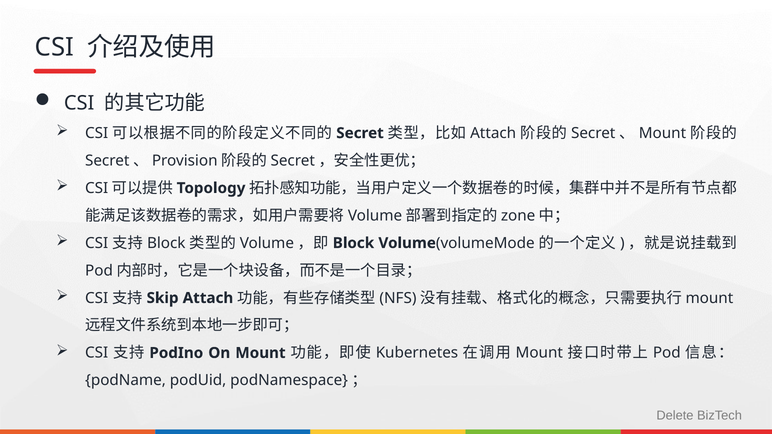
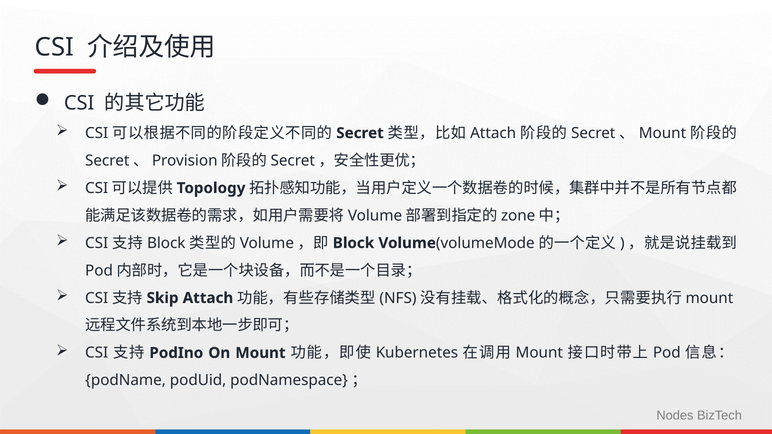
Delete: Delete -> Nodes (675, 416)
